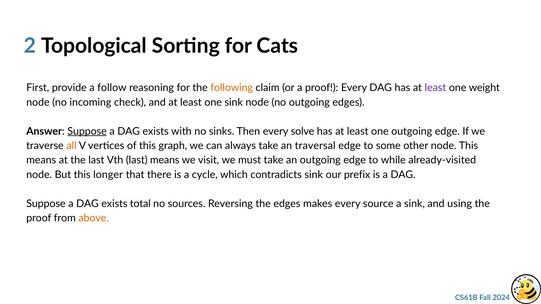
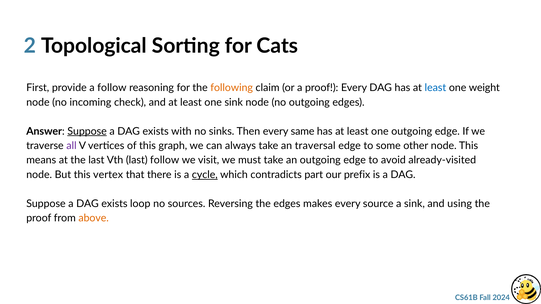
least colour: purple -> blue (435, 88)
solve: solve -> same (303, 131)
all colour: orange -> purple (71, 146)
last means: means -> follow (165, 160)
while: while -> avoid (393, 160)
longer: longer -> vertex (108, 175)
cycle underline: none -> present (205, 175)
contradicts sink: sink -> part (314, 175)
total: total -> loop (140, 204)
